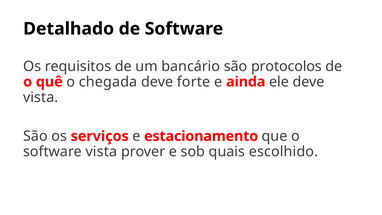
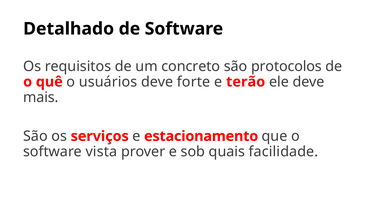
bancário: bancário -> concreto (191, 66)
chegada: chegada -> usuários (108, 82)
ainda: ainda -> terão (246, 82)
vista: vista -> mais (41, 97)
escolhido: escolhido -> facilidade (283, 152)
